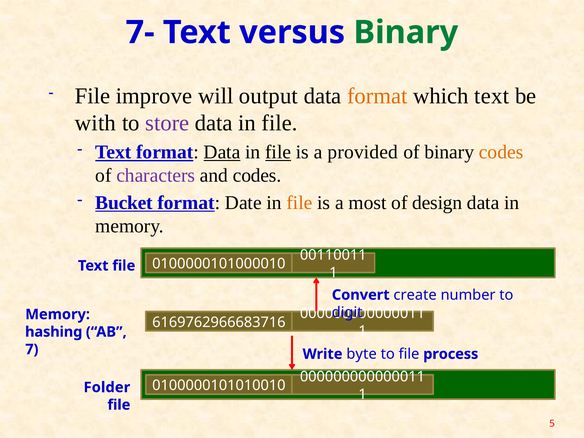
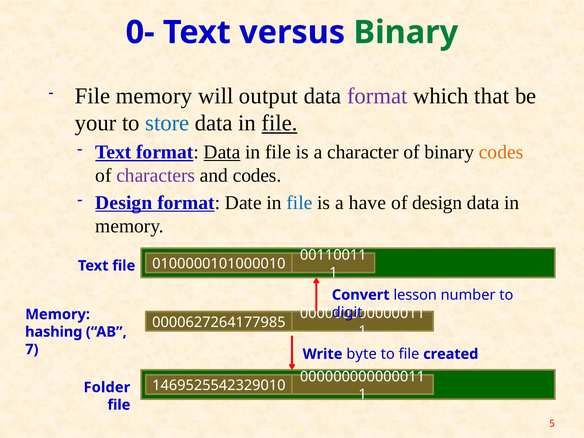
7-: 7- -> 0- (140, 32)
File improve: improve -> memory (154, 96)
format colour: orange -> purple (377, 96)
which text: text -> that (492, 96)
with: with -> your (96, 123)
store colour: purple -> blue (167, 123)
file underline: none -> present (280, 123)
file underline: present -> none (278, 152)
provided: provided -> character (363, 152)
Bucket: Bucket -> Design (124, 203)
file colour: orange -> blue (299, 203)
most: most -> have (367, 203)
create: create -> lesson (415, 295)
6169762966683716: 6169762966683716 -> 0000627264177985 (219, 322)
process: process -> created (451, 354)
0100000101010010: 0100000101010010 -> 1469525542329010 (219, 385)
